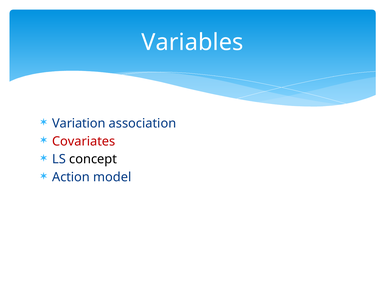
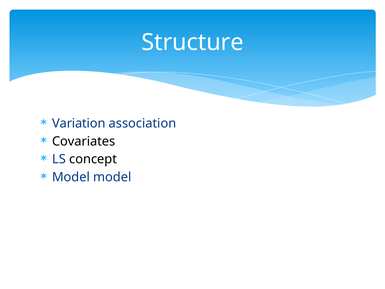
Variables: Variables -> Structure (192, 42)
Covariates colour: red -> black (84, 141)
Action: Action -> Model (71, 177)
